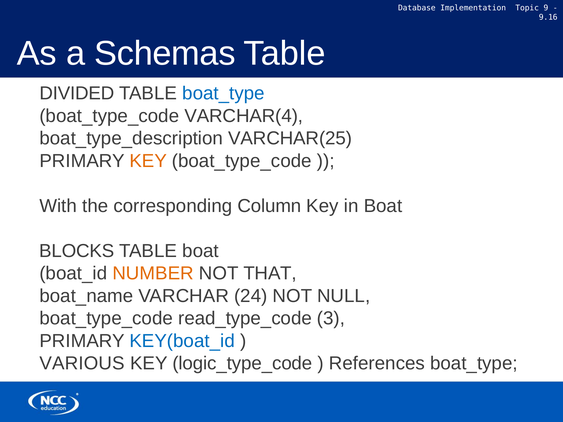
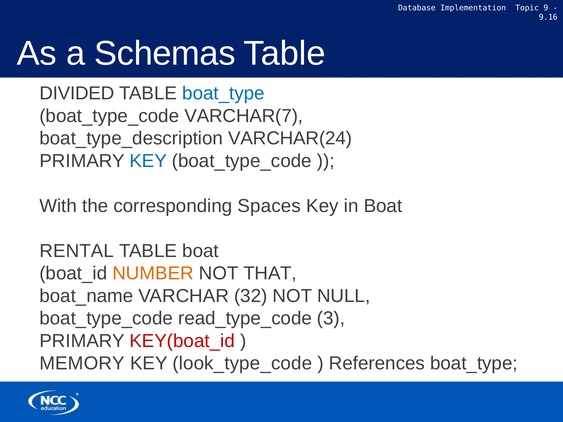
VARCHAR(4: VARCHAR(4 -> VARCHAR(7 (244, 116)
VARCHAR(25: VARCHAR(25 -> VARCHAR(24 (290, 138)
KEY colour: orange -> blue (148, 161)
Column: Column -> Spaces (269, 206)
BLOCKS: BLOCKS -> RENTAL (77, 251)
24: 24 -> 32 (251, 296)
KEY(boat_id colour: blue -> red (182, 341)
VARIOUS: VARIOUS -> MEMORY (82, 364)
logic_type_code: logic_type_code -> look_type_code (242, 364)
